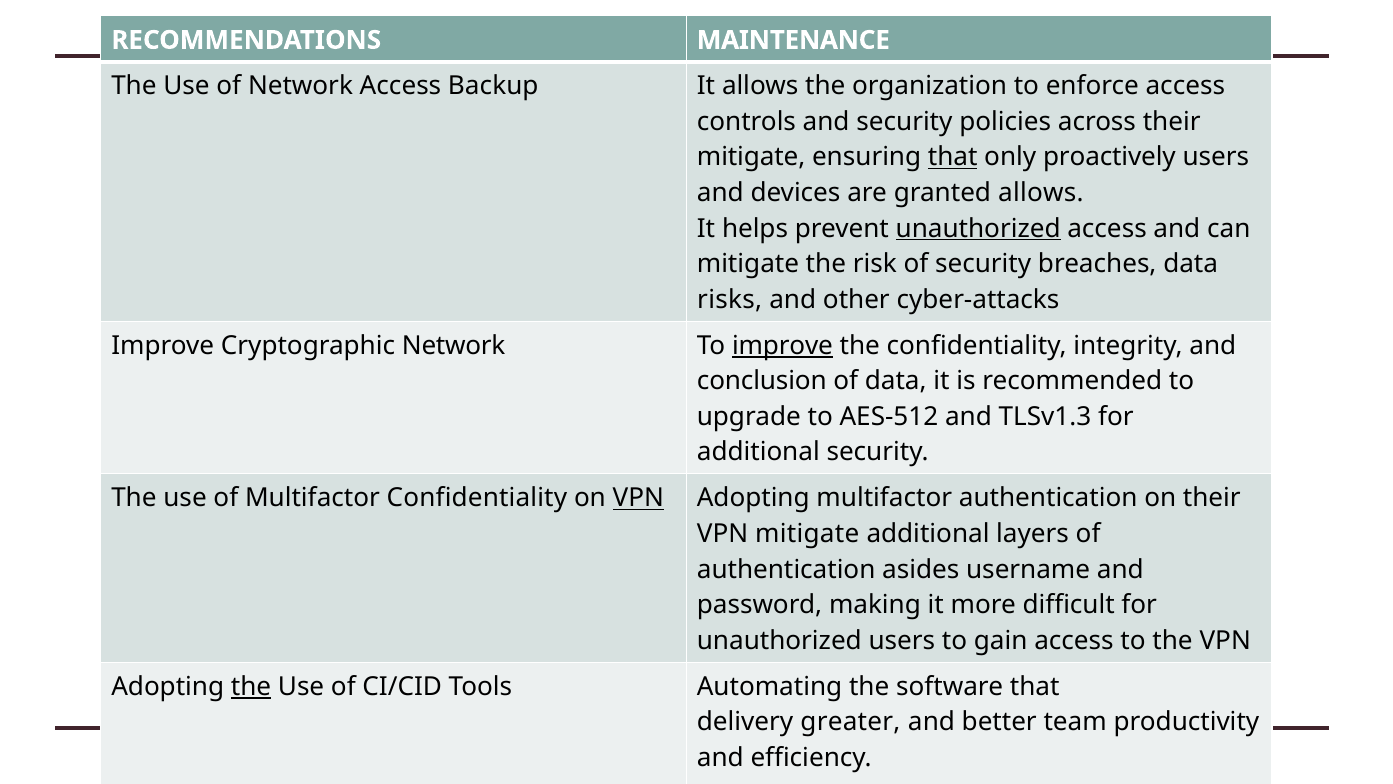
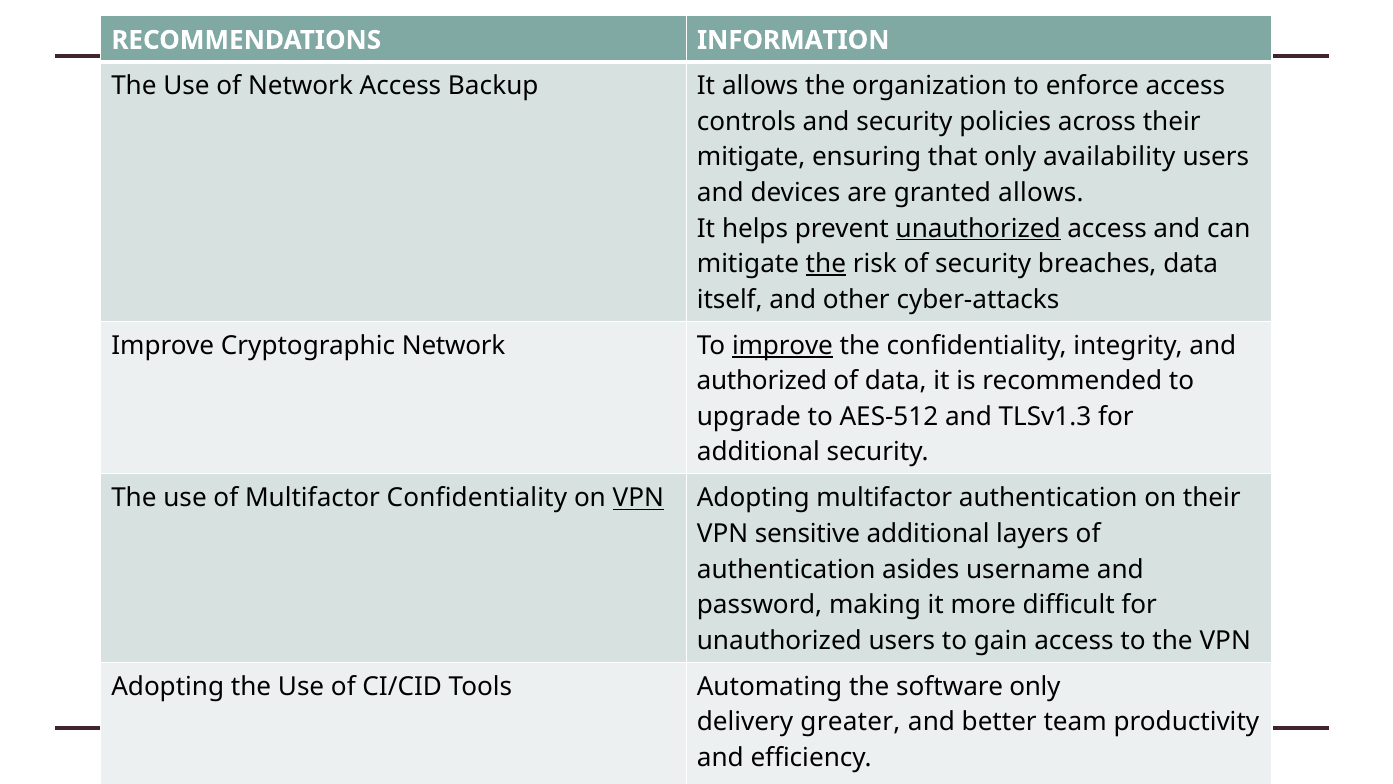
MAINTENANCE: MAINTENANCE -> INFORMATION (793, 40)
that underline: present -> none (953, 157)
proactively: proactively -> availability (1109, 157)
the underline: none -> present (826, 264)
risks: risks -> itself (730, 299)
conclusion: conclusion -> authorized (762, 381)
VPN mitigate: mitigate -> sensitive (807, 534)
the underline: present -> none (251, 686)
software that: that -> only (1035, 686)
